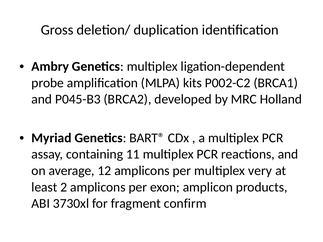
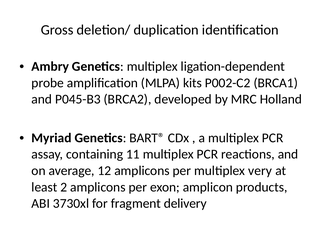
confirm: confirm -> delivery (185, 204)
